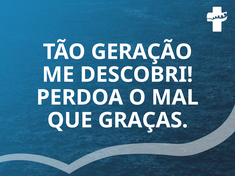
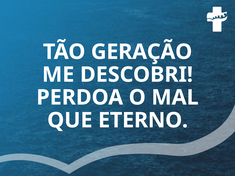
GRAÇAS: GRAÇAS -> ETERNO (143, 120)
